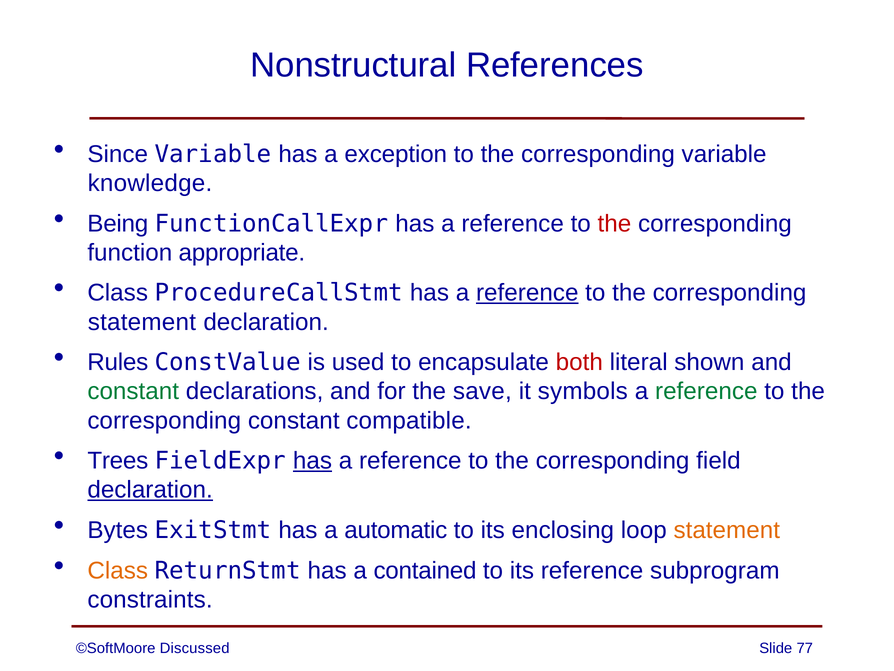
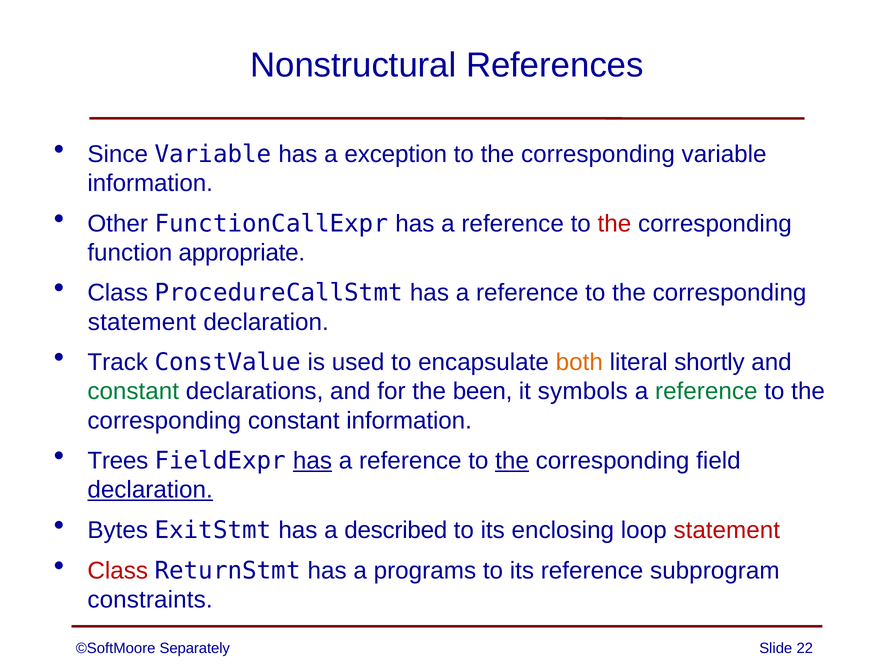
knowledge: knowledge -> information (150, 183)
Being: Being -> Other (118, 223)
reference underline: present -> none (527, 293)
Rules: Rules -> Track (118, 362)
both colour: red -> orange (579, 362)
shown: shown -> shortly (709, 362)
save: save -> been (483, 391)
constant compatible: compatible -> information (409, 420)
the underline: none -> present (512, 460)
automatic: automatic -> described (396, 530)
statement colour: orange -> red (727, 530)
Class colour: orange -> red (118, 570)
contained: contained -> programs (425, 570)
Discussed: Discussed -> Separately (195, 648)
77: 77 -> 22 (805, 648)
